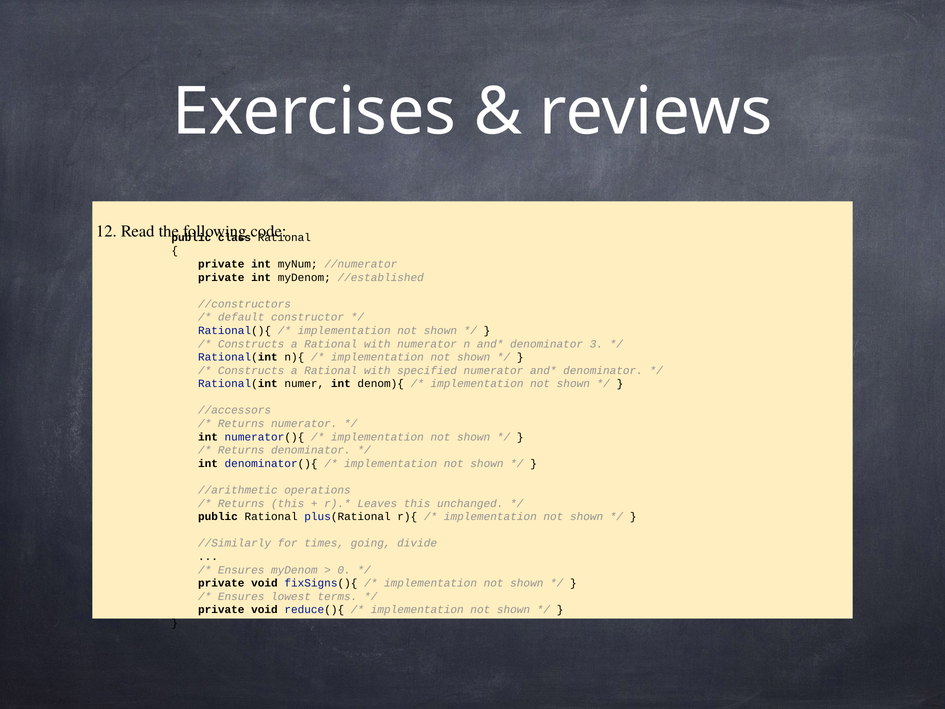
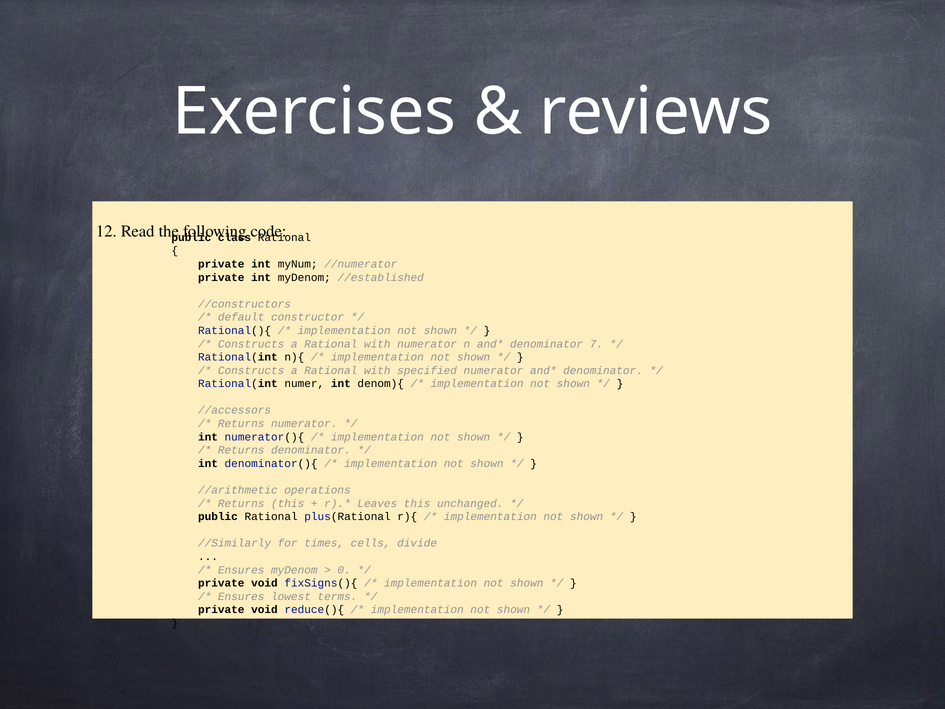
3: 3 -> 7 (596, 344)
going: going -> cells (371, 543)
